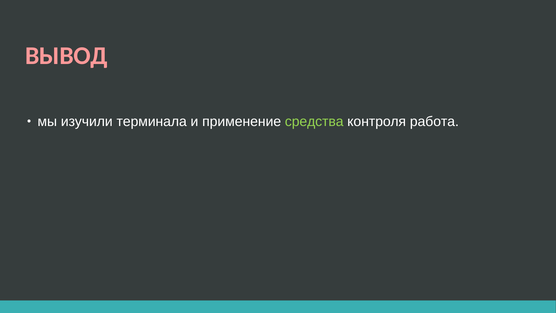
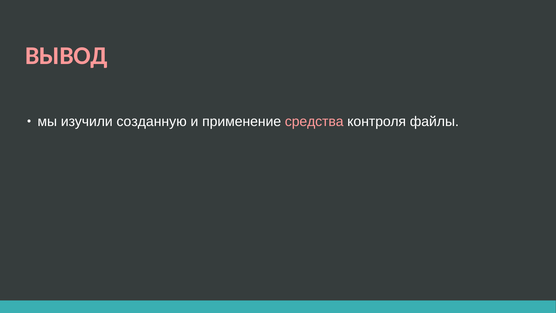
терминала: терминала -> созданную (152, 122)
средства colour: light green -> pink (314, 122)
работа: работа -> файлы (434, 122)
